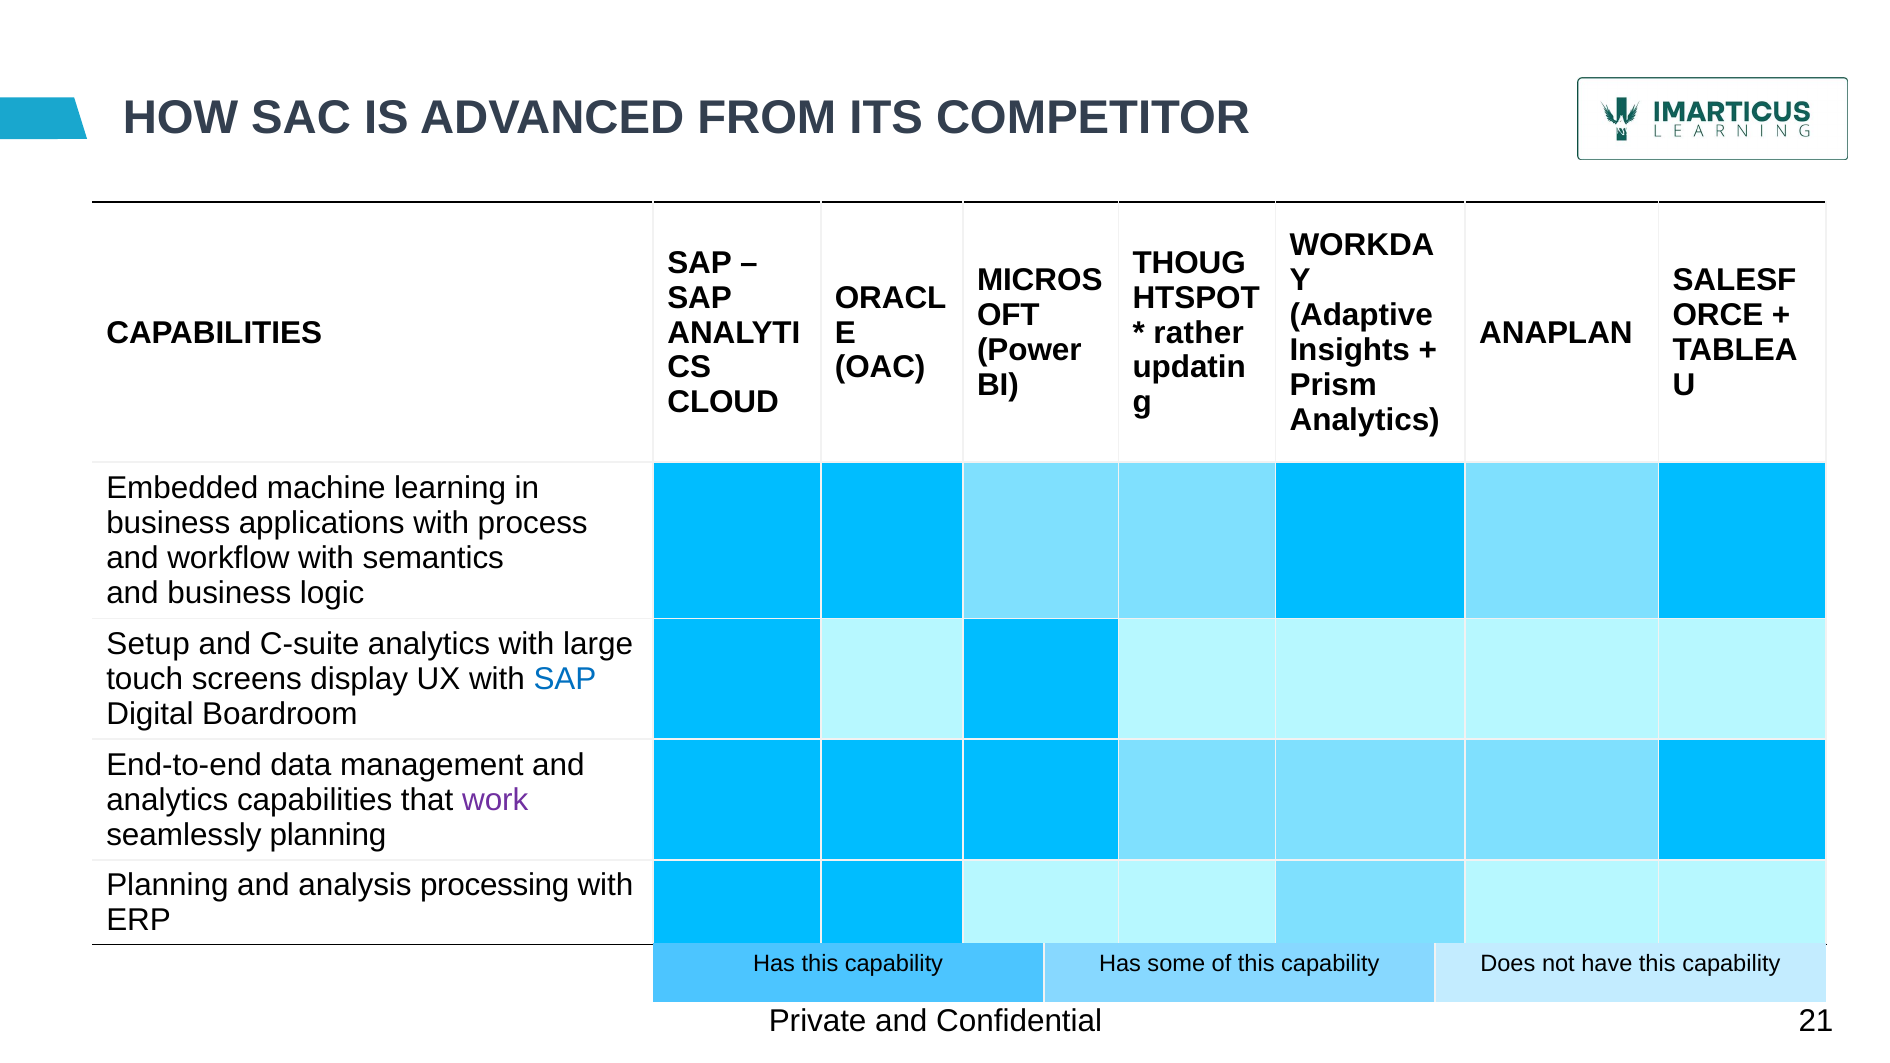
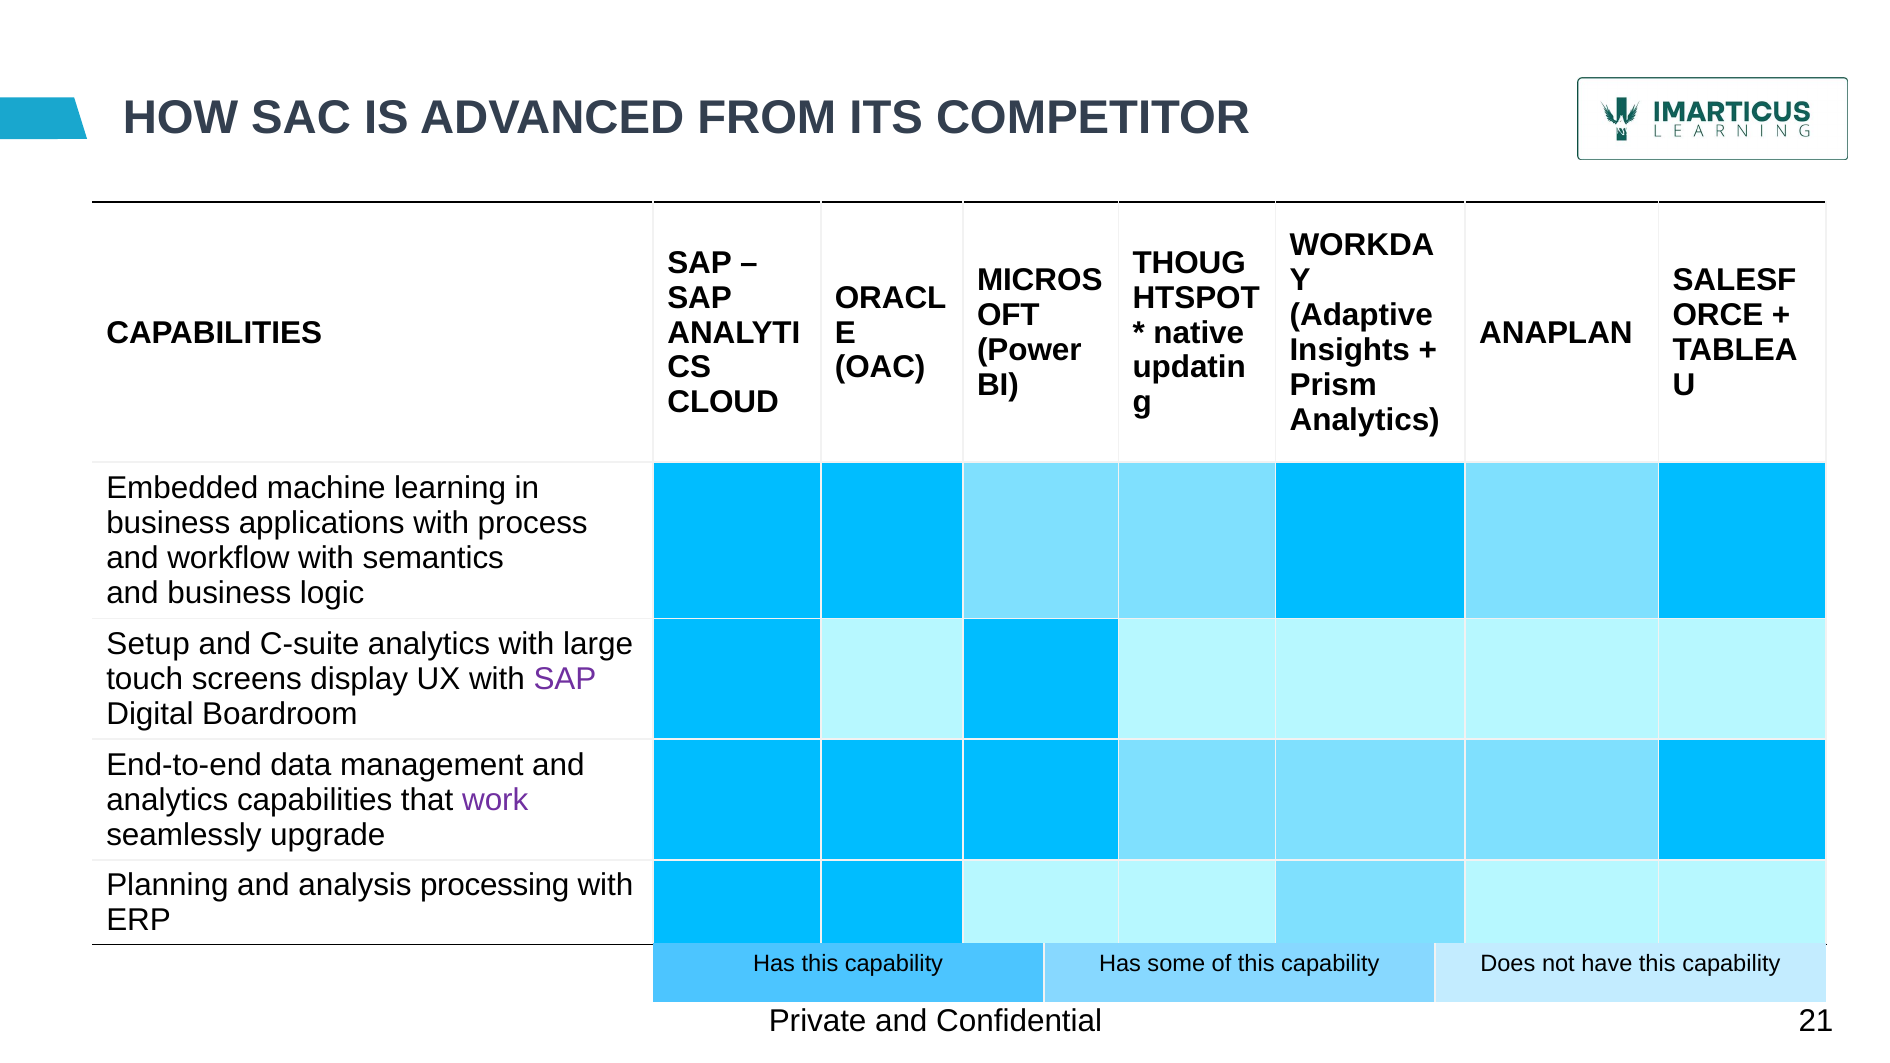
rather: rather -> native (1199, 333)
SAP colour: blue -> purple (565, 679)
seamlessly planning: planning -> upgrade (328, 835)
